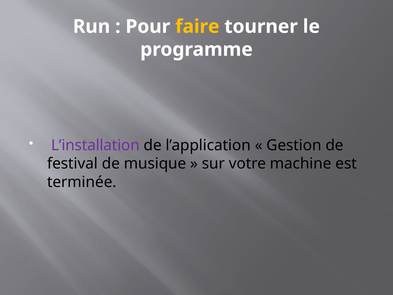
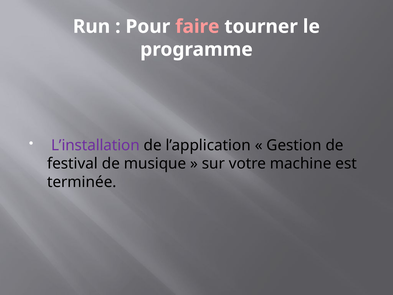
faire colour: yellow -> pink (197, 27)
